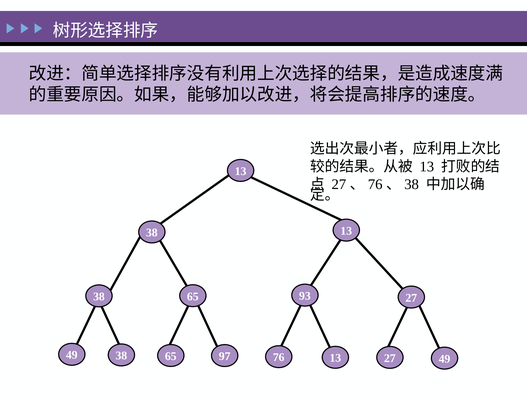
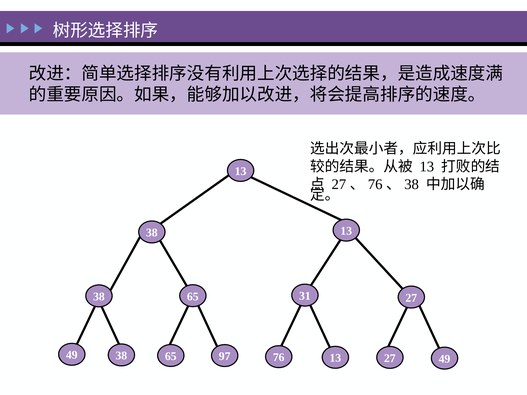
93: 93 -> 31 (305, 296)
